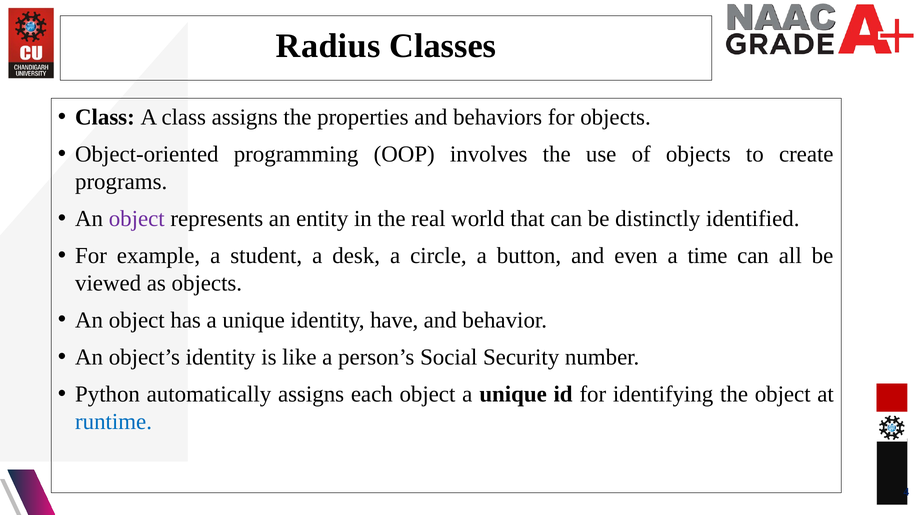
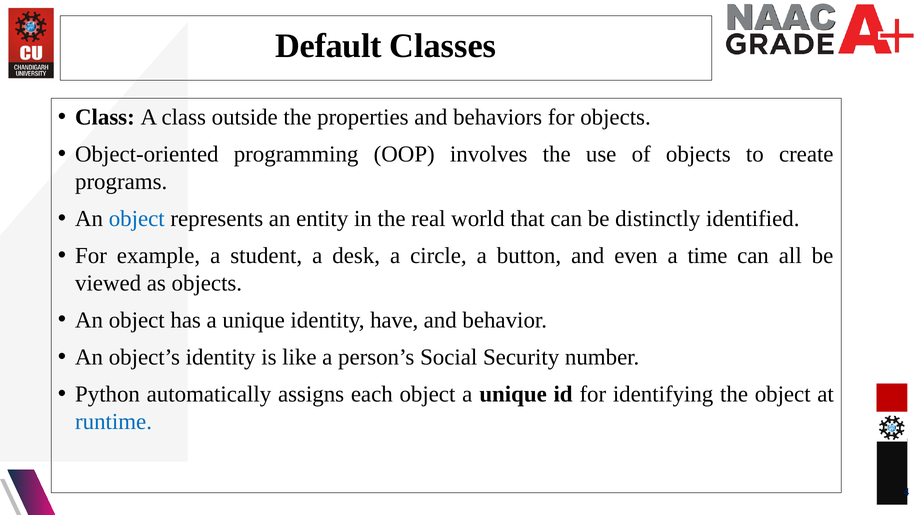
Radius: Radius -> Default (329, 46)
class assigns: assigns -> outside (245, 117)
object colour: purple -> blue (137, 219)
